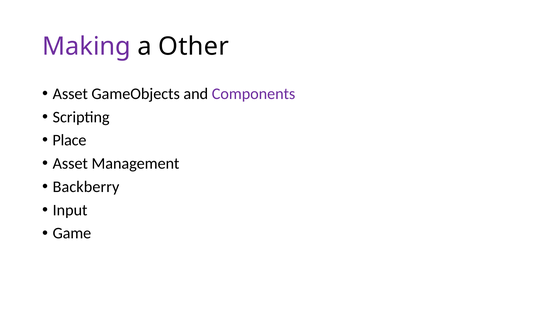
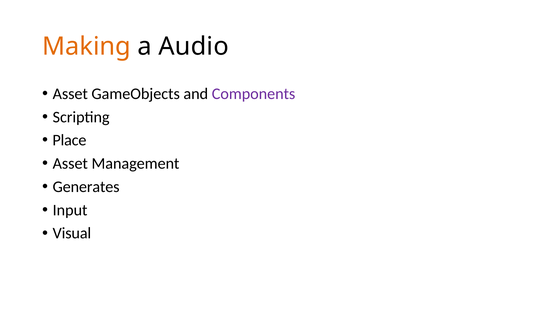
Making colour: purple -> orange (87, 47)
Other: Other -> Audio (194, 47)
Backberry: Backberry -> Generates (86, 187)
Game: Game -> Visual (72, 233)
